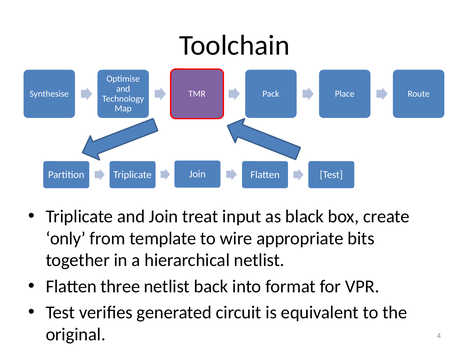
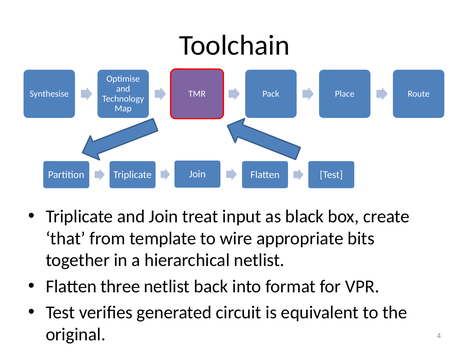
only: only -> that (66, 238)
